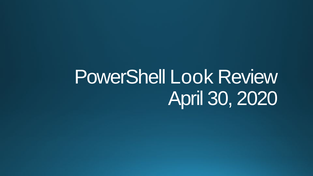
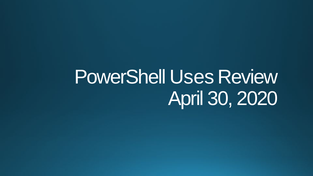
Look: Look -> Uses (192, 77)
